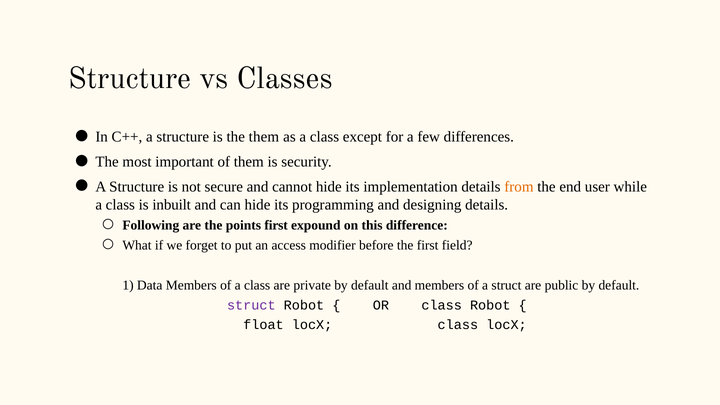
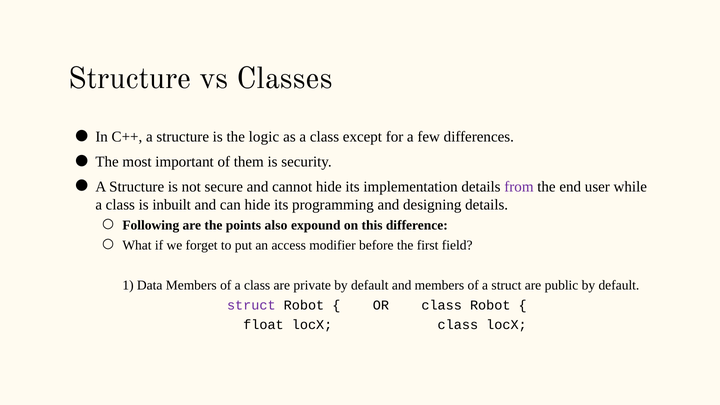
the them: them -> logic (264, 137)
from colour: orange -> purple (519, 187)
points first: first -> also (276, 225)
